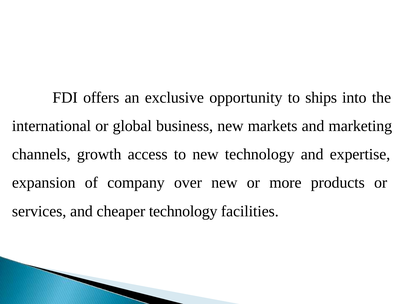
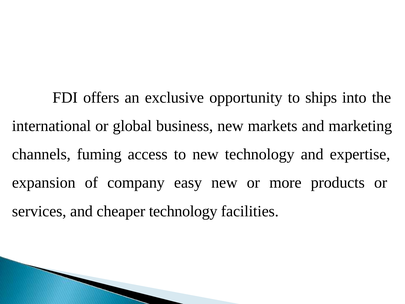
growth: growth -> fuming (99, 154)
over: over -> easy (188, 183)
